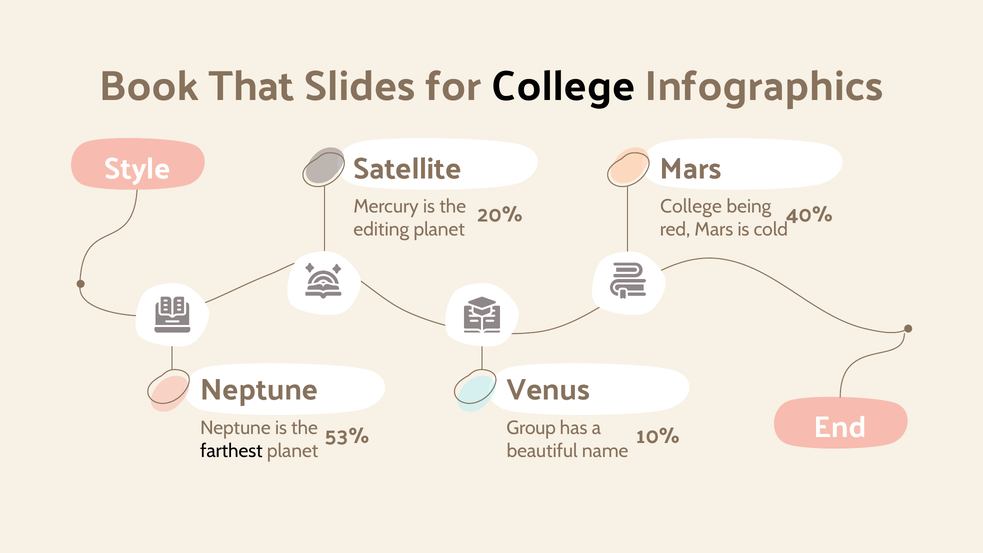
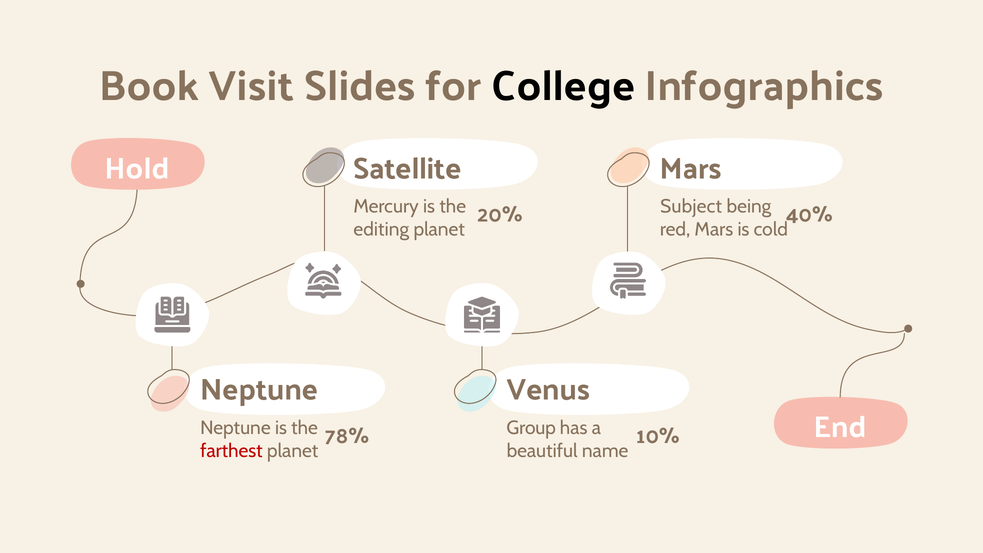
That: That -> Visit (251, 86)
Style: Style -> Hold (137, 169)
College: College -> Subject (691, 206)
53%: 53% -> 78% (347, 436)
farthest colour: black -> red (231, 451)
